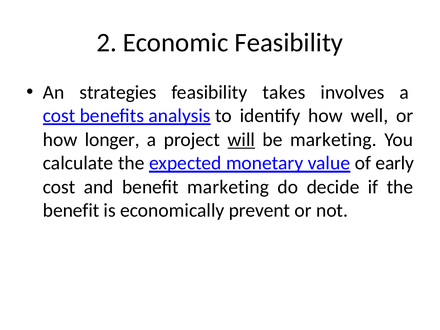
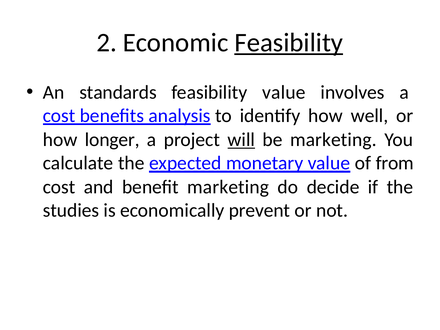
Feasibility underline: none -> present (289, 43)
strategies: strategies -> standards (118, 92)
feasibility takes: takes -> value (284, 92)
early: early -> from (395, 163)
benefit: benefit -> studies (71, 211)
